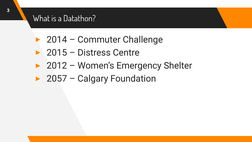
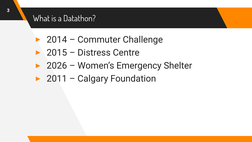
2012: 2012 -> 2026 (57, 66)
2057: 2057 -> 2011 (57, 79)
